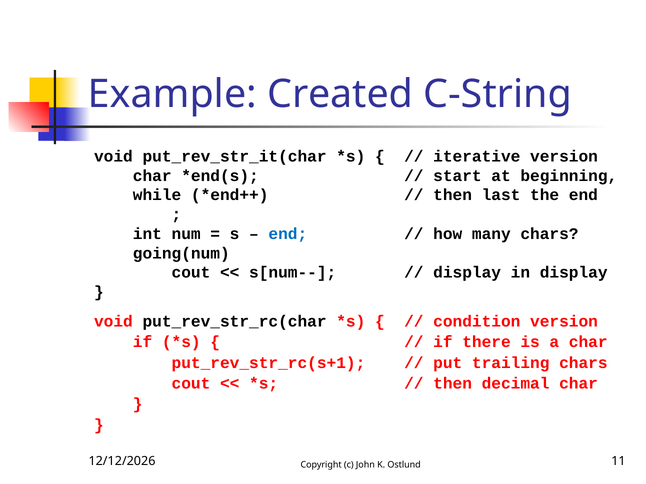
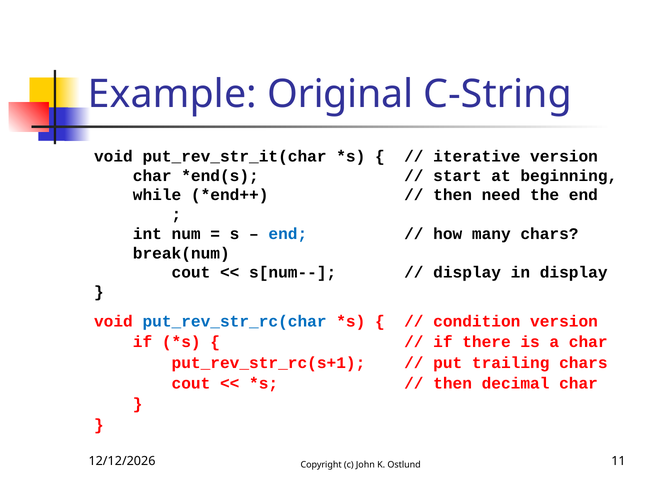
Created: Created -> Original (340, 94)
last: last -> need (501, 195)
going(num: going(num -> break(num (181, 254)
put_rev_str_rc(char colour: black -> blue (235, 322)
